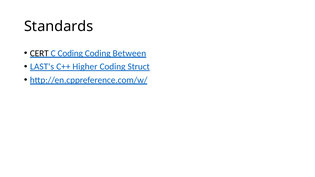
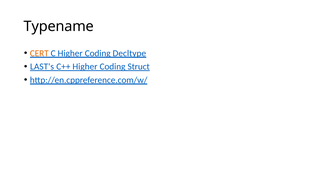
Standards: Standards -> Typename (59, 26)
CERT colour: black -> orange (39, 53)
C Coding: Coding -> Higher (70, 53)
Between: Between -> Decltype (129, 53)
